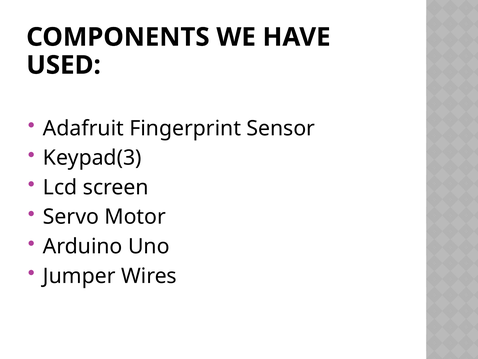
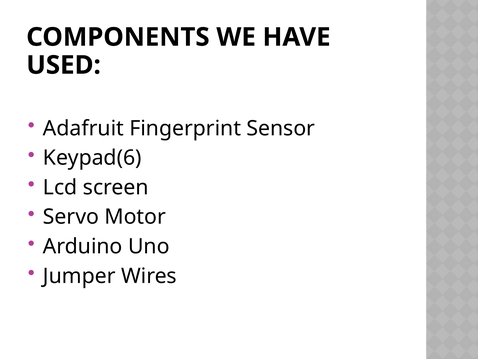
Keypad(3: Keypad(3 -> Keypad(6 (92, 158)
